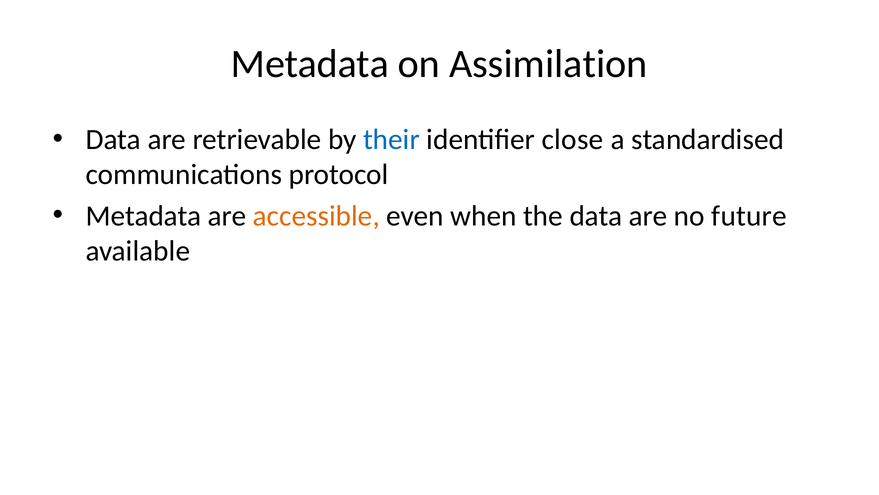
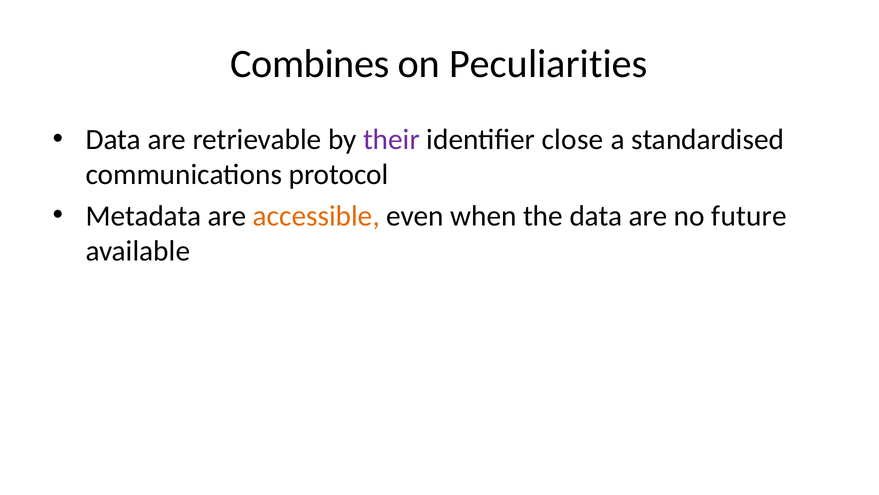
Metadata: Metadata -> Combines (310, 64)
Assimilation: Assimilation -> Peculiarities (548, 64)
their colour: blue -> purple (392, 139)
